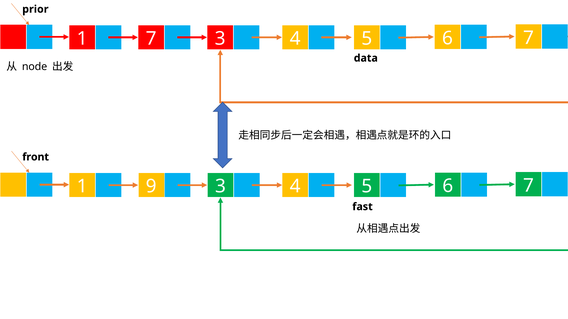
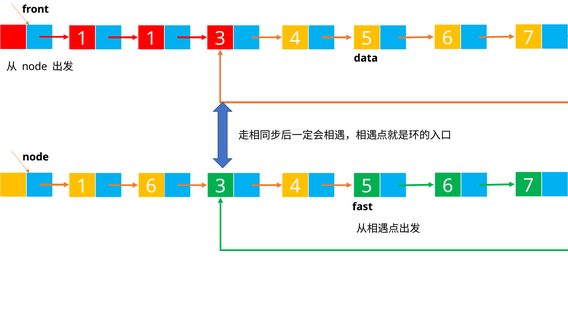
prior: prior -> front (35, 9)
1 7: 7 -> 1 (151, 39)
front: front -> node (36, 157)
1 9: 9 -> 6 (151, 187)
